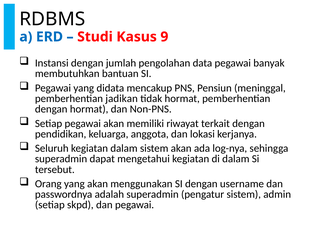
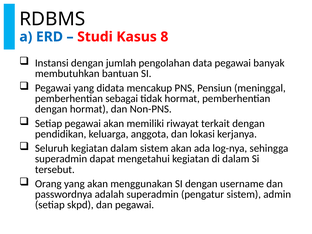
9: 9 -> 8 (164, 37)
jadikan: jadikan -> sebagai (122, 98)
